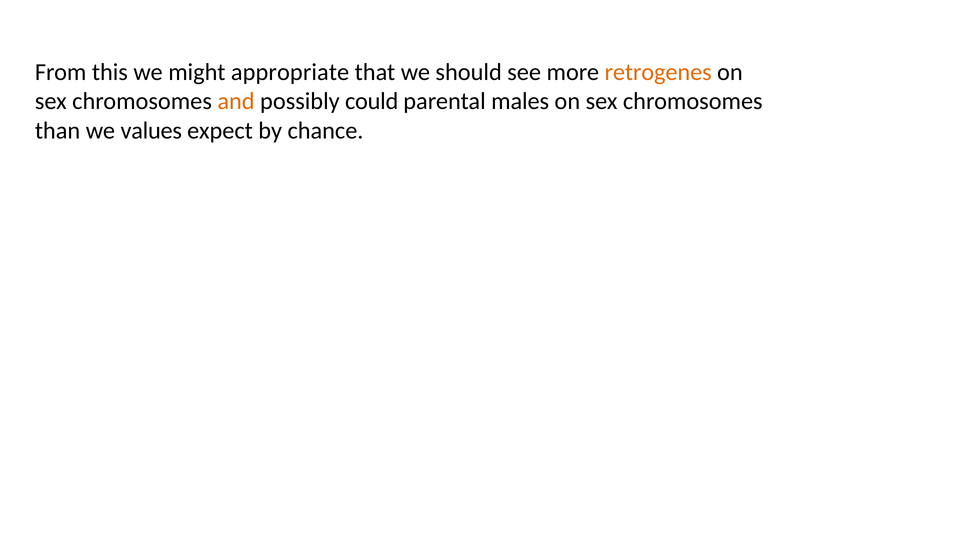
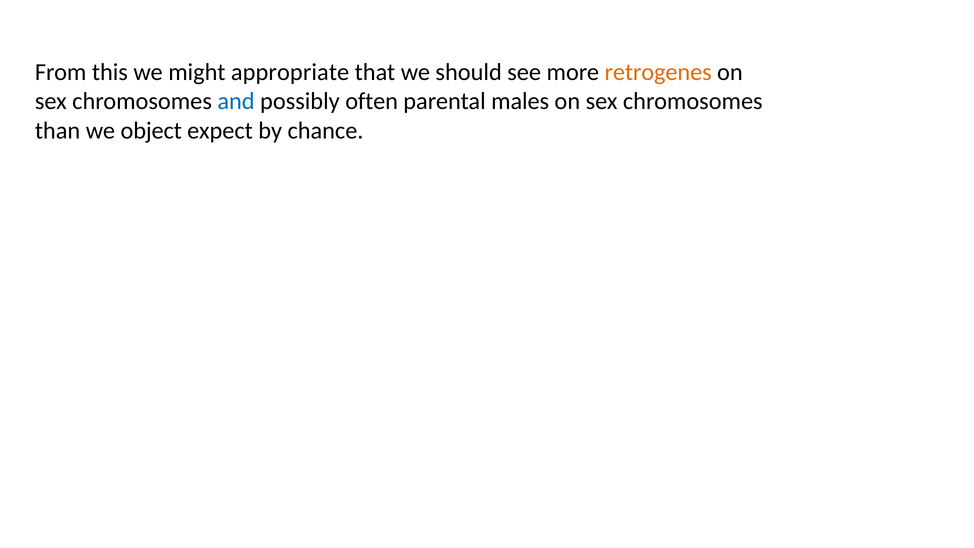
and colour: orange -> blue (236, 101)
could: could -> often (372, 101)
values: values -> object (151, 131)
